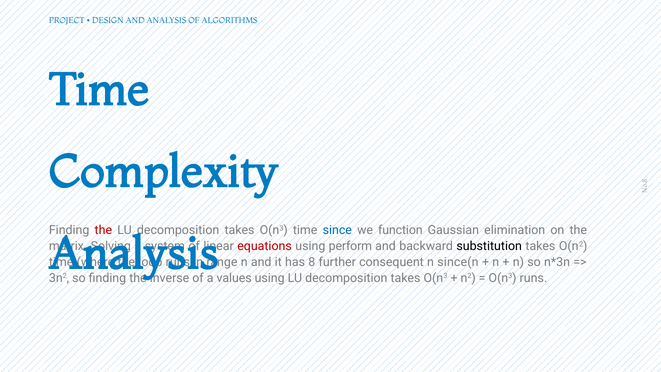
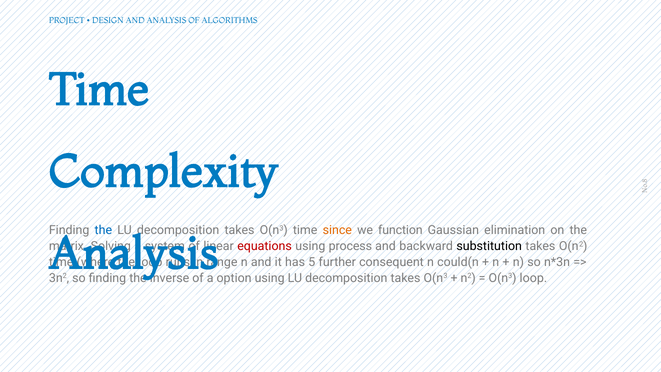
the colour: red -> blue (103, 230)
since colour: blue -> orange (337, 230)
perform: perform -> process (350, 246)
has 8: 8 -> 5 (312, 262)
since(n: since(n -> could(n (458, 262)
values: values -> option (234, 278)
O(n3 runs: runs -> loop (533, 278)
